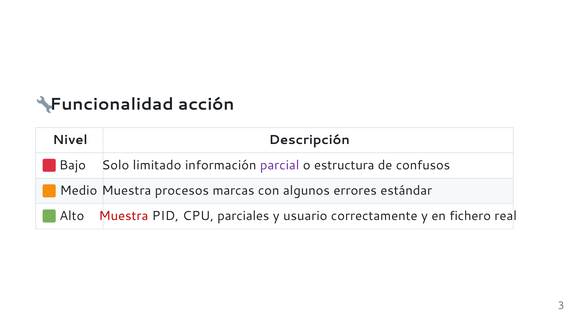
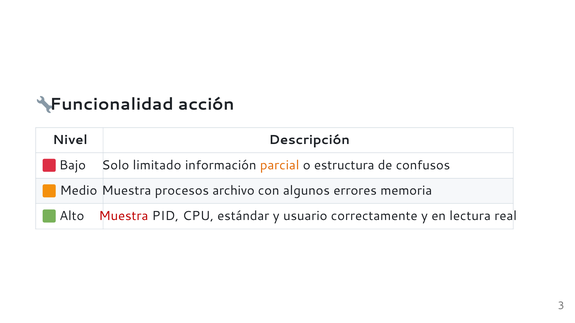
parcial colour: purple -> orange (280, 165)
marcas: marcas -> archivo (234, 191)
estándar: estándar -> memoria (406, 191)
parciales: parciales -> estándar (243, 216)
fichero: fichero -> lectura (470, 216)
